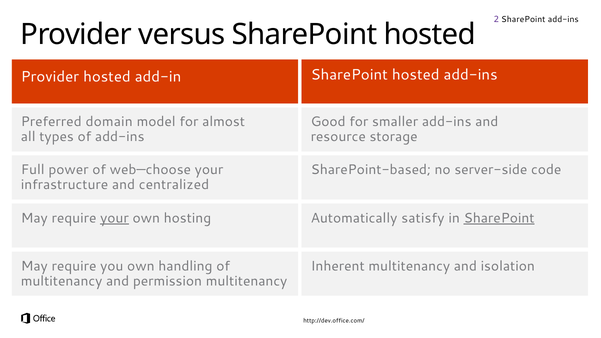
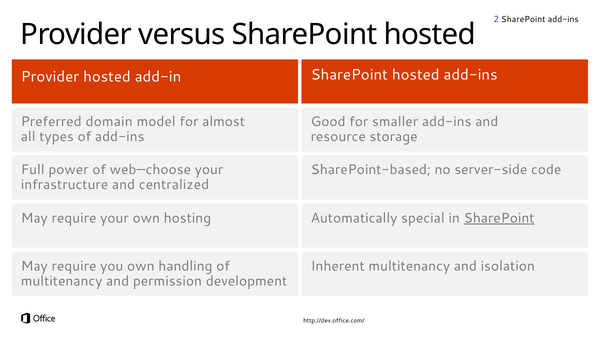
your underline: present -> none (114, 218)
satisfy: satisfy -> special (423, 218)
permission multitenancy: multitenancy -> development (247, 281)
